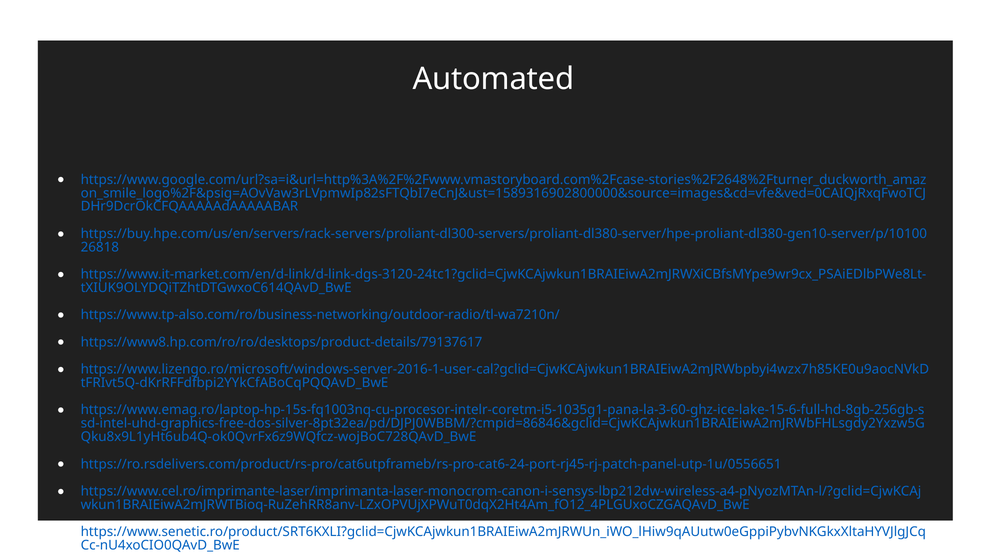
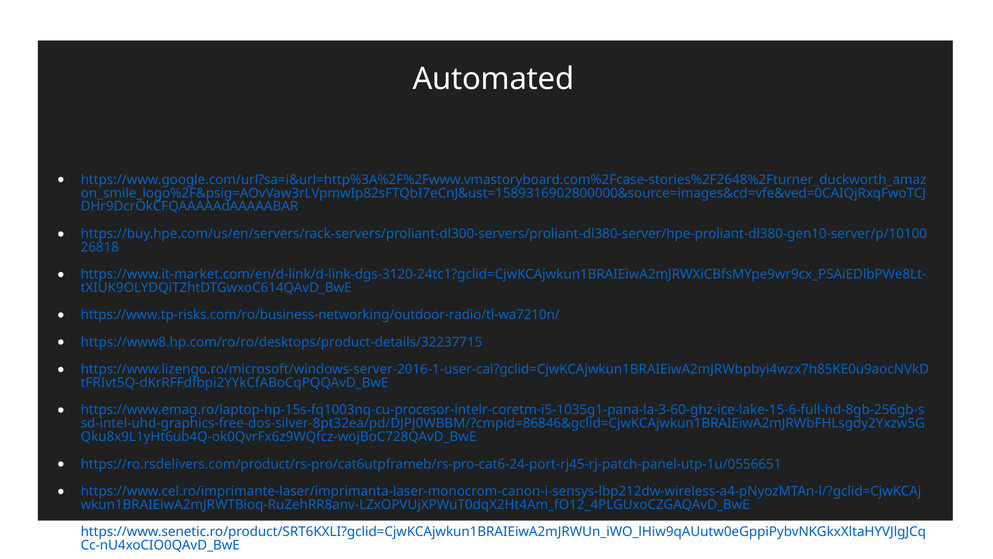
https://www.tp-also.com/ro/business-networking/outdoor-radio/tl-wa7210n/: https://www.tp-also.com/ro/business-networking/outdoor-radio/tl-wa7210n/ -> https://www.tp-risks.com/ro/business-networking/outdoor-radio/tl-wa7210n/ (320, 315)
https://www8.hp.com/ro/ro/desktops/product-details/79137617: https://www8.hp.com/ro/ro/desktops/product-details/79137617 -> https://www8.hp.com/ro/ro/desktops/product-details/32237715 (282, 342)
